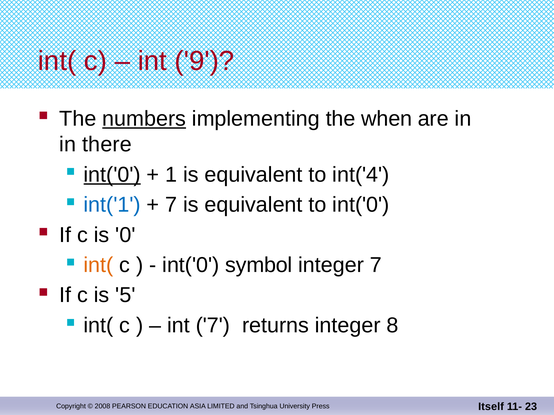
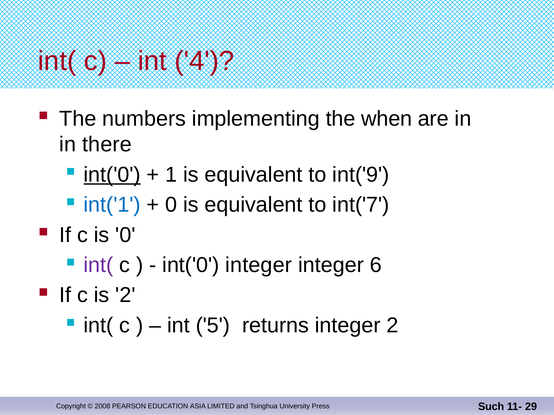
9: 9 -> 4 (205, 61)
numbers underline: present -> none (144, 119)
int('4: int('4 -> int('9 (361, 175)
7: 7 -> 0 (171, 205)
to int('0: int('0 -> int('7 (361, 205)
int( colour: orange -> purple (98, 265)
int('0 symbol: symbol -> integer (259, 265)
integer 7: 7 -> 6 (376, 265)
is 5: 5 -> 2 (125, 296)
int 7: 7 -> 5 (213, 326)
integer 8: 8 -> 2 (393, 326)
Itself: Itself -> Such (491, 407)
23: 23 -> 29 (531, 407)
